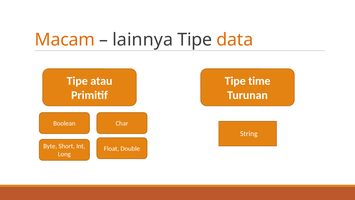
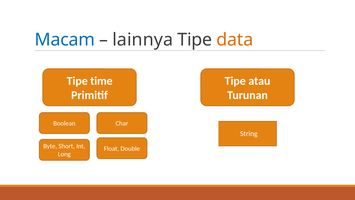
Macam colour: orange -> blue (65, 40)
atau: atau -> time (101, 81)
time: time -> atau (259, 81)
